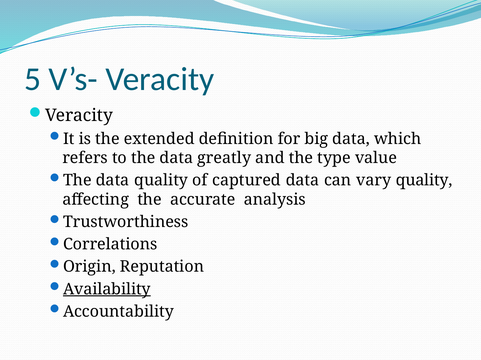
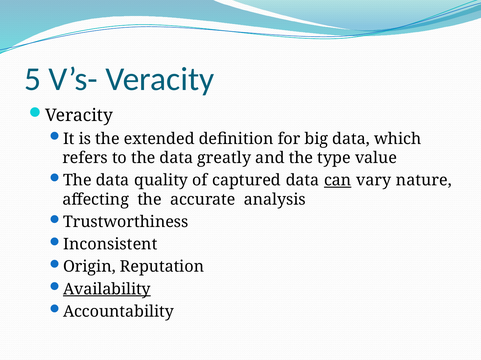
can underline: none -> present (338, 181)
vary quality: quality -> nature (424, 181)
Correlations: Correlations -> Inconsistent (110, 245)
